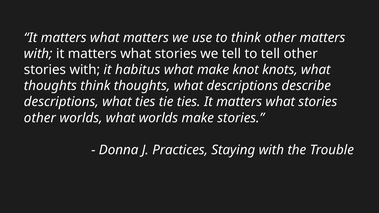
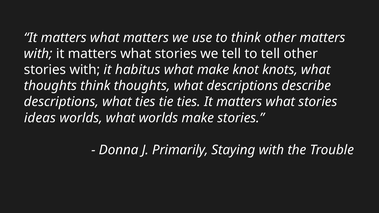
other: other -> ideas (40, 118)
Practices: Practices -> Primarily (180, 150)
